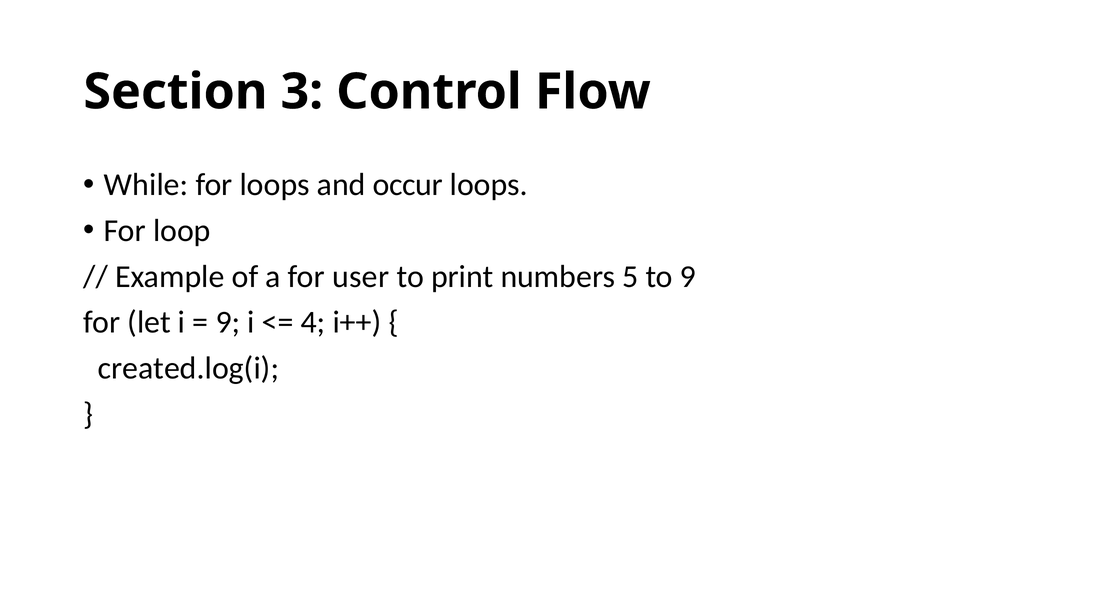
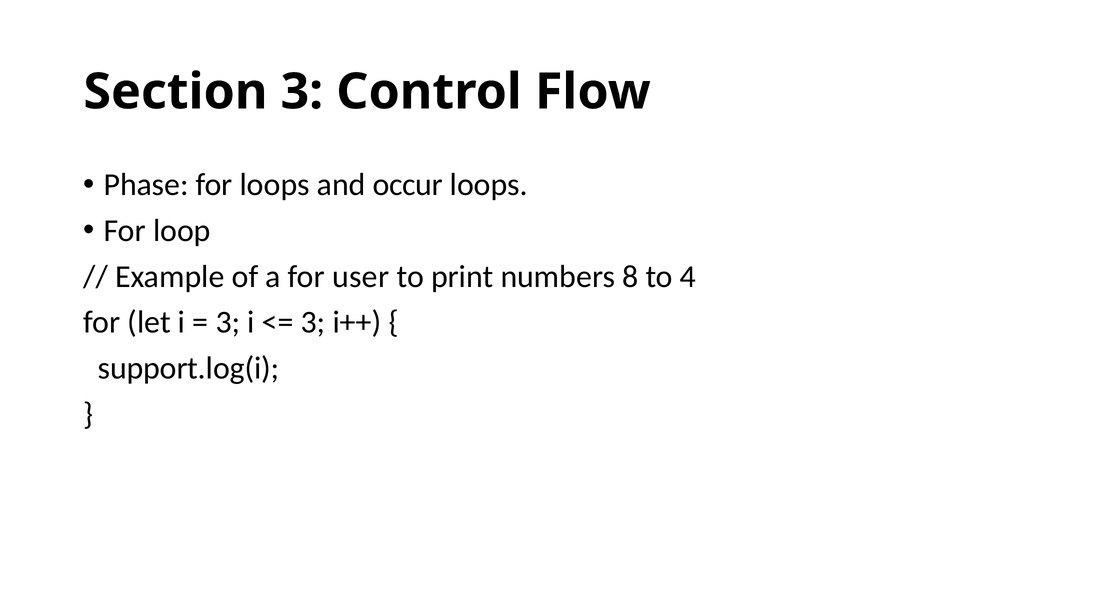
While: While -> Phase (146, 185)
5: 5 -> 8 (630, 277)
to 9: 9 -> 4 (688, 277)
9: 9 -> 3 (228, 323)
4: 4 -> 3 (313, 323)
created.log(i: created.log(i -> support.log(i (188, 368)
